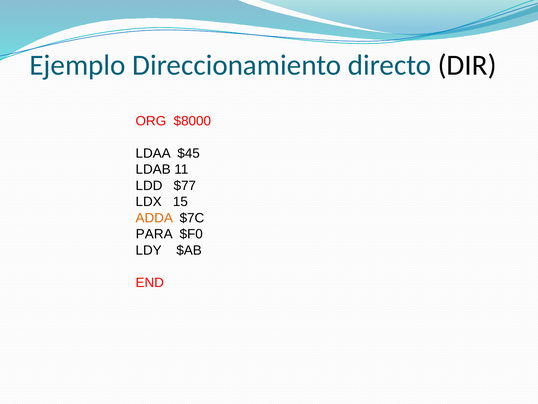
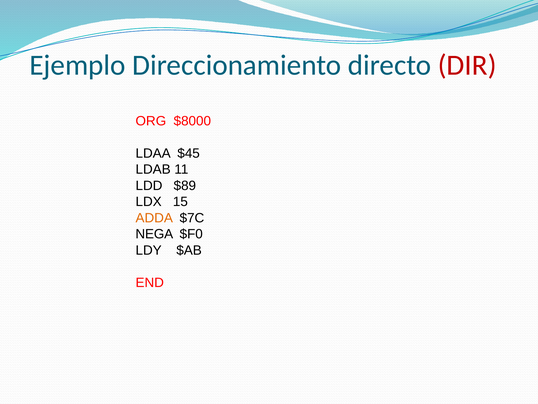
DIR colour: black -> red (467, 65)
$77: $77 -> $89 (185, 185)
PARA: PARA -> NEGA (154, 234)
